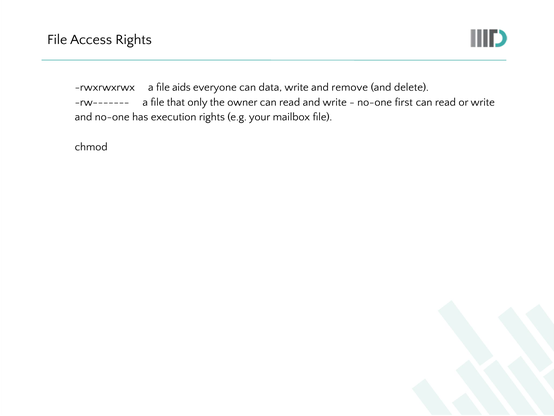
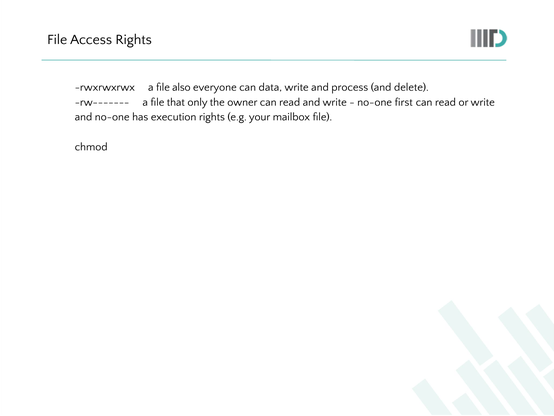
aids: aids -> also (181, 87)
remove: remove -> process (350, 87)
